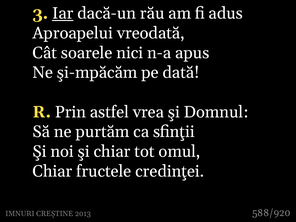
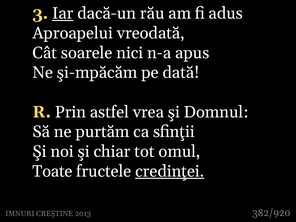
Chiar: Chiar -> Toate (52, 171)
credinţei underline: none -> present (170, 171)
588/920: 588/920 -> 382/920 (271, 213)
